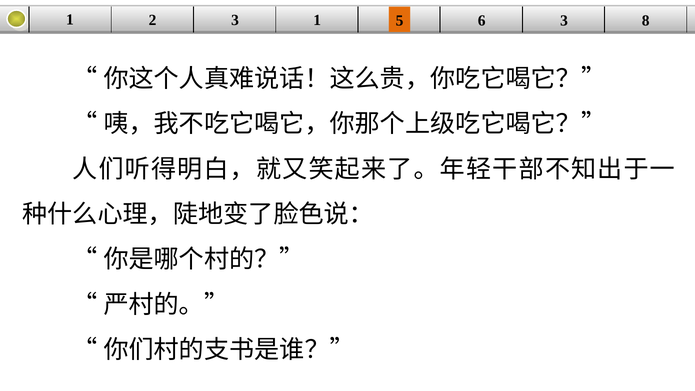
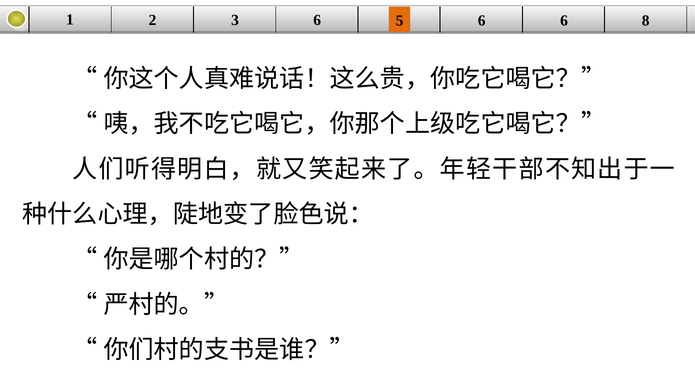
3 1: 1 -> 6 (317, 20)
6 3: 3 -> 6 (564, 21)
